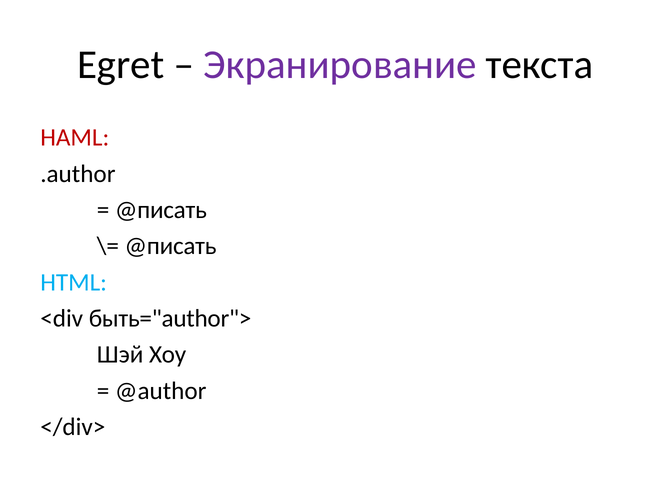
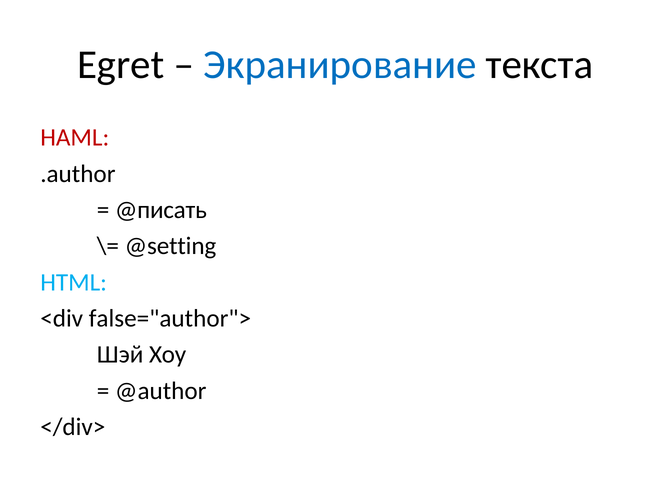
Экранирование colour: purple -> blue (340, 65)
@писать: @писать -> @setting (170, 246)
быть="author">: быть="author"> -> false="author"> (170, 319)
